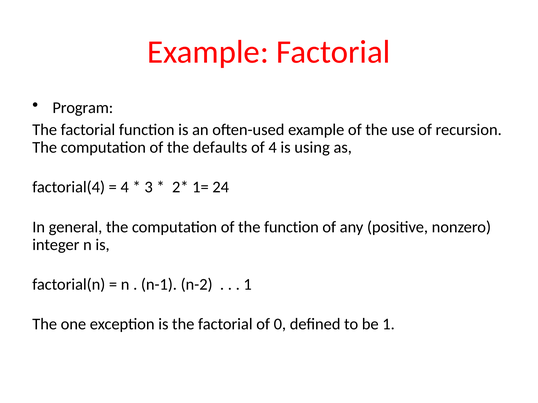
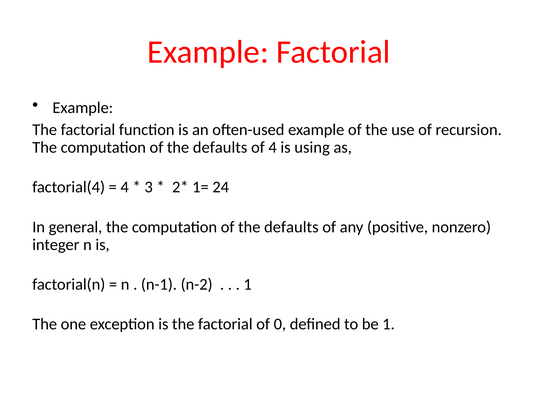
Program: Program -> Example (83, 108)
function: function -> defaults (291, 227)
